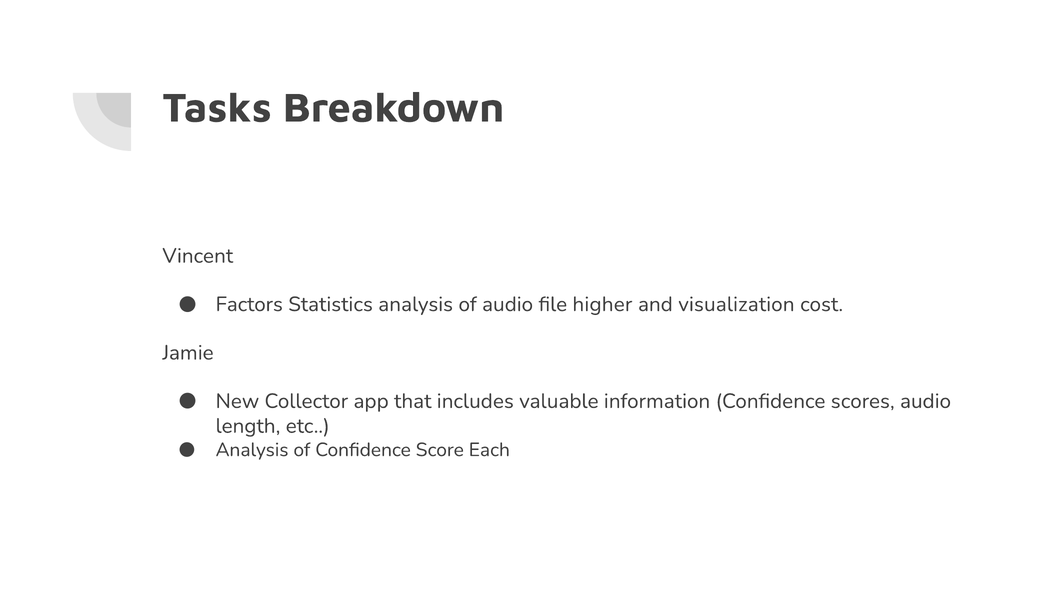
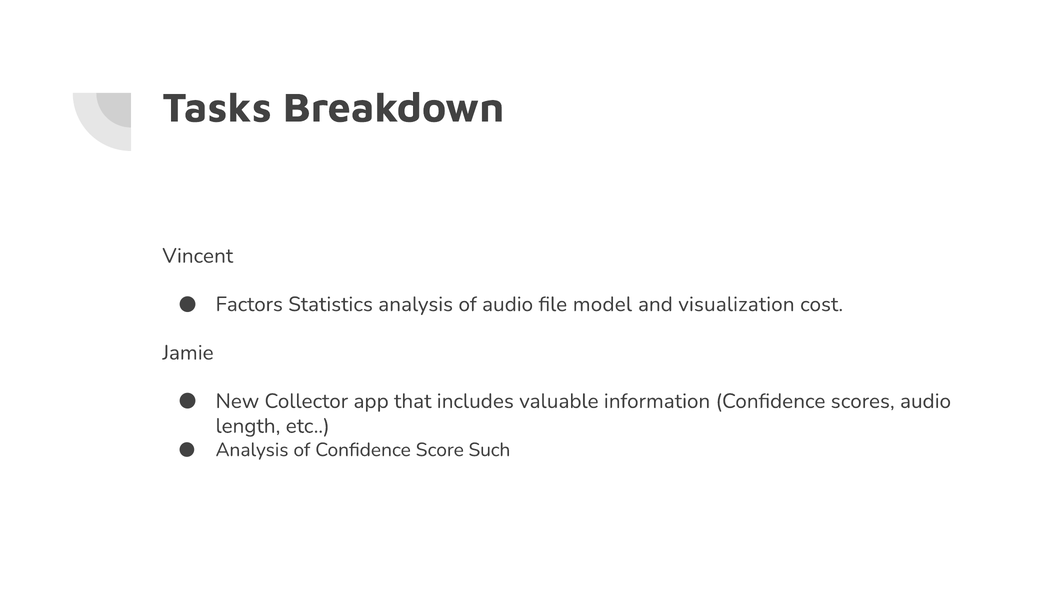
higher: higher -> model (602, 305)
Each: Each -> Such (489, 450)
